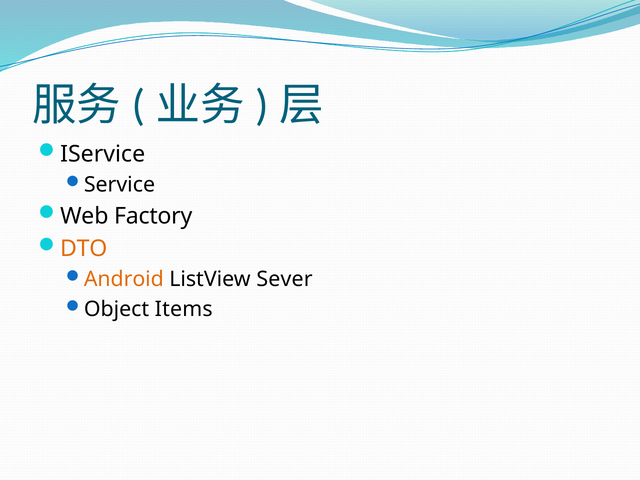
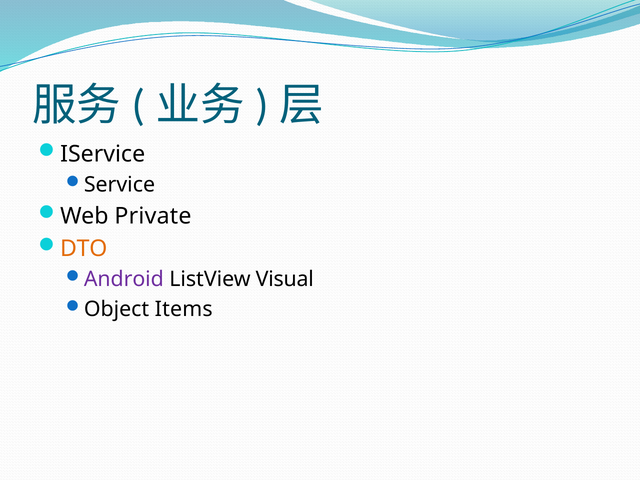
Factory: Factory -> Private (153, 216)
Android colour: orange -> purple (124, 279)
Sever: Sever -> Visual (285, 279)
